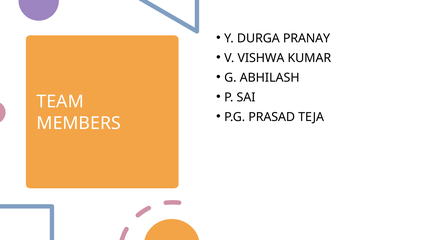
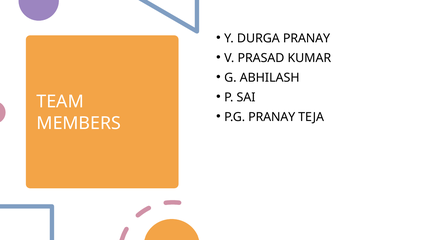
VISHWA: VISHWA -> PRASAD (261, 58)
P.G PRASAD: PRASAD -> PRANAY (272, 117)
